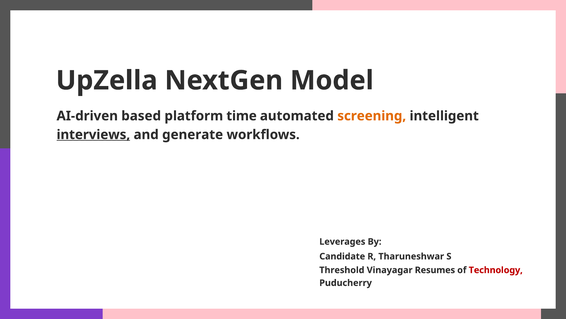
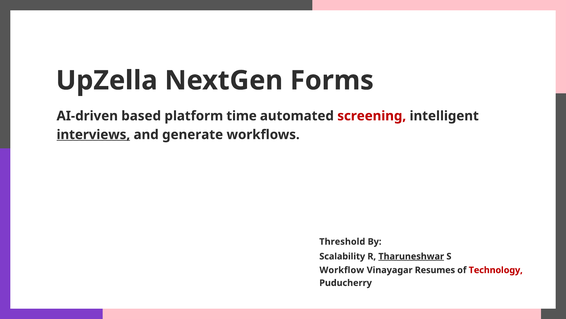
Model: Model -> Forms (332, 80)
screening colour: orange -> red (372, 116)
Leverages: Leverages -> Threshold (342, 241)
Candidate: Candidate -> Scalability (342, 256)
Tharuneshwar underline: none -> present (411, 256)
Threshold: Threshold -> Workflow (342, 270)
